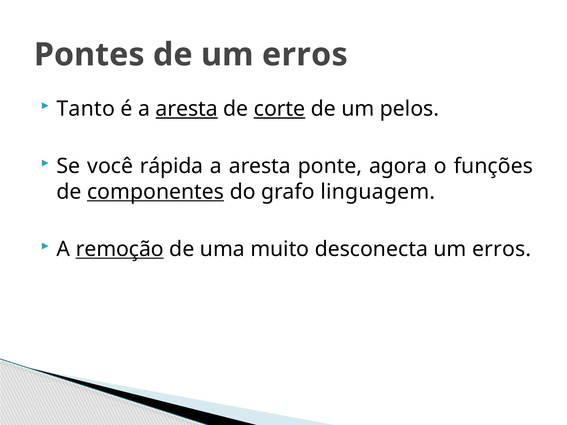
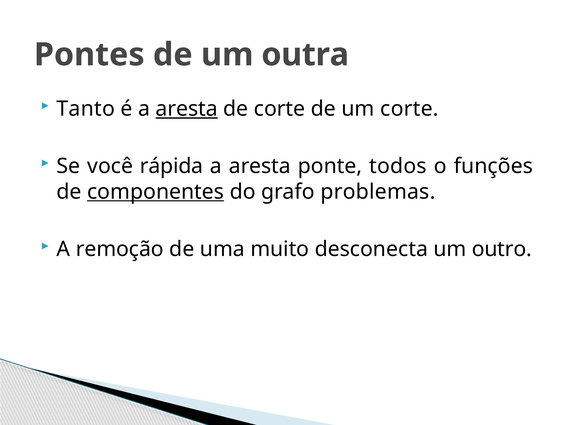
de um erros: erros -> outra (305, 55)
corte underline: present -> none (280, 109)
um pelos: pelos -> corte (409, 109)
agora: agora -> todos (398, 166)
linguagem: linguagem -> problemas (378, 192)
remoção underline: present -> none (120, 249)
desconecta um erros: erros -> outro (502, 249)
